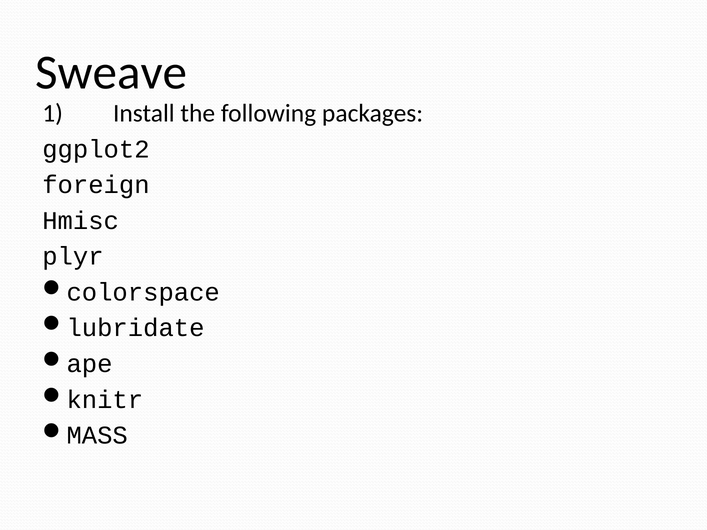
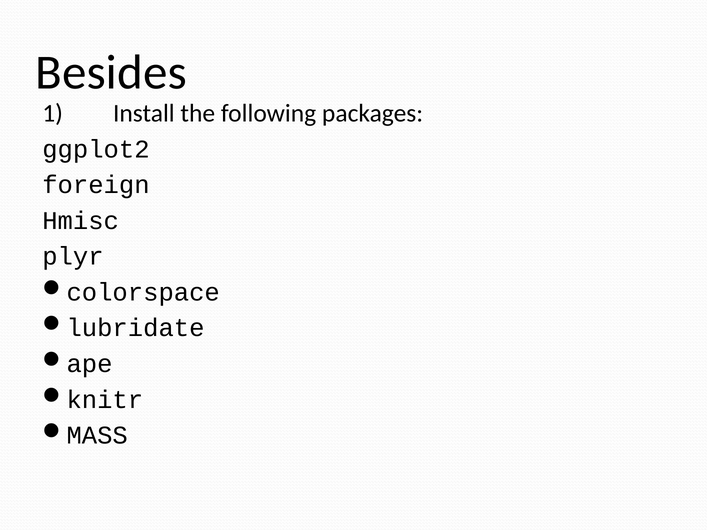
Sweave: Sweave -> Besides (111, 73)
